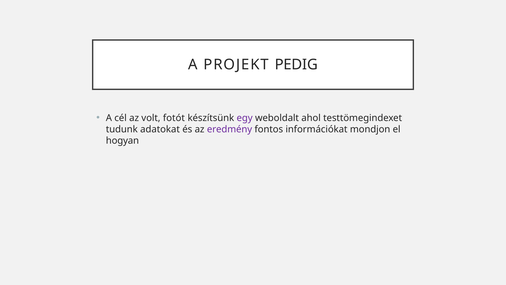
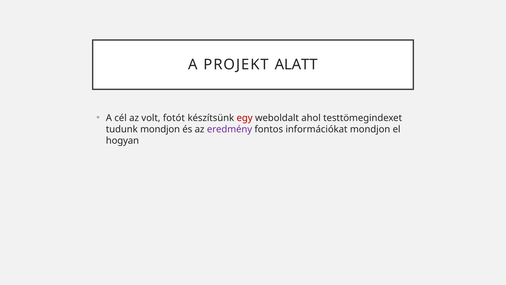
PEDIG: PEDIG -> ALATT (296, 65)
egy colour: purple -> red (245, 118)
tudunk adatokat: adatokat -> mondjon (160, 129)
